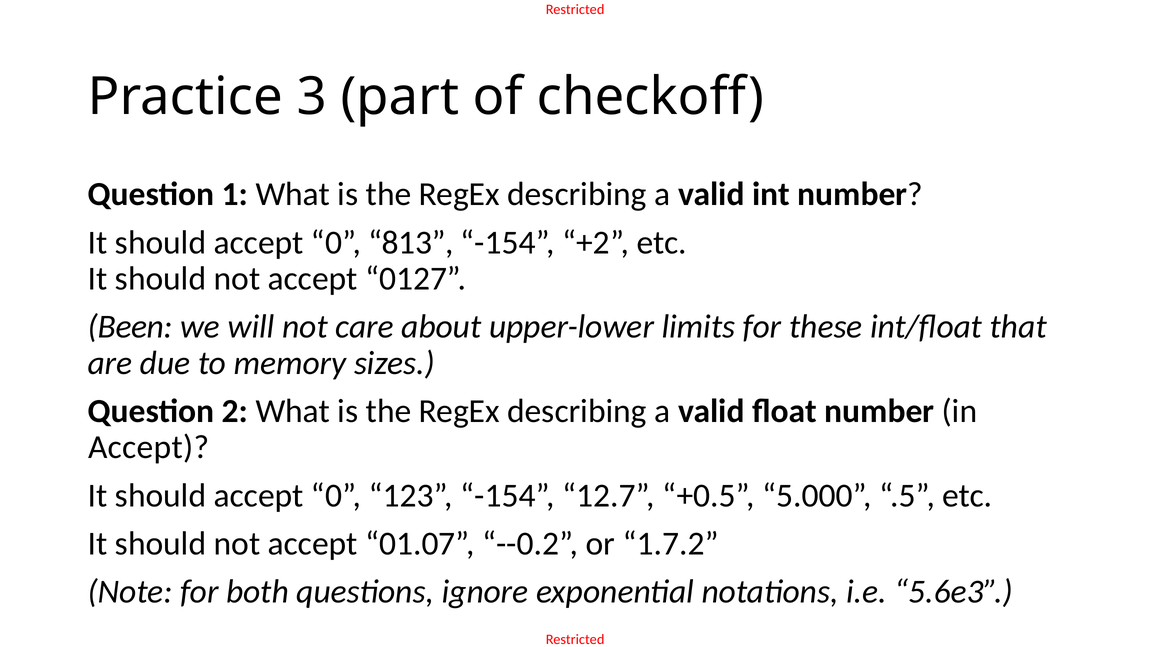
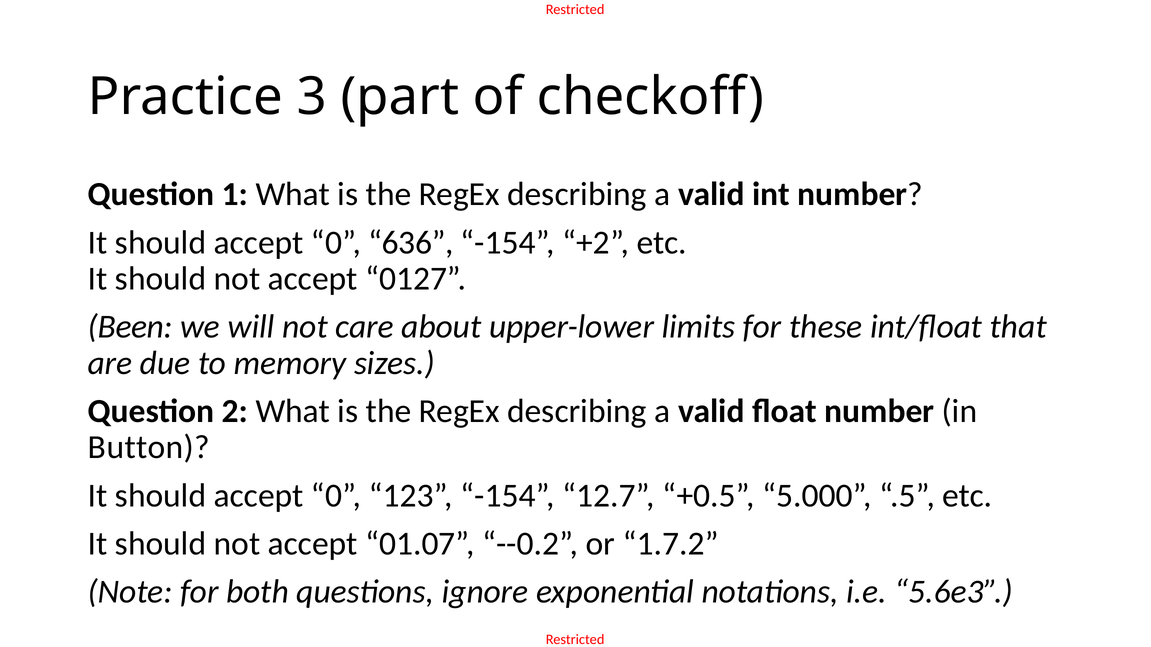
813: 813 -> 636 (411, 243)
Accept: Accept -> Button (149, 448)
